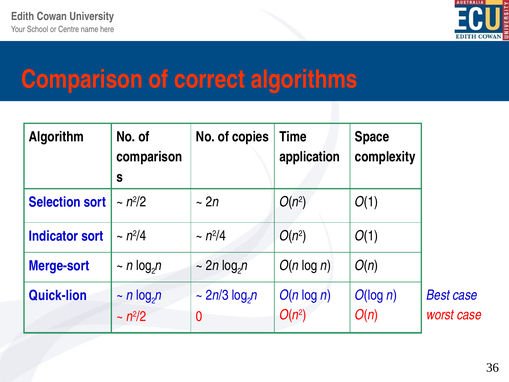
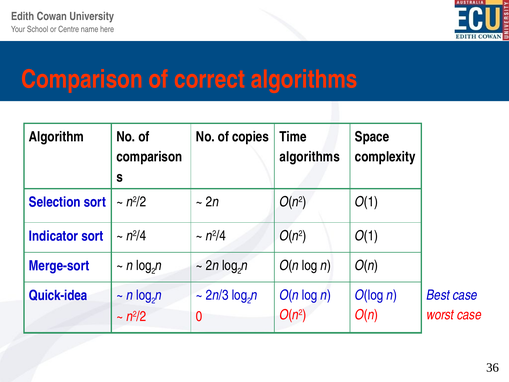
application: application -> algorithms (310, 157)
Quick-lion: Quick-lion -> Quick-idea (58, 295)
